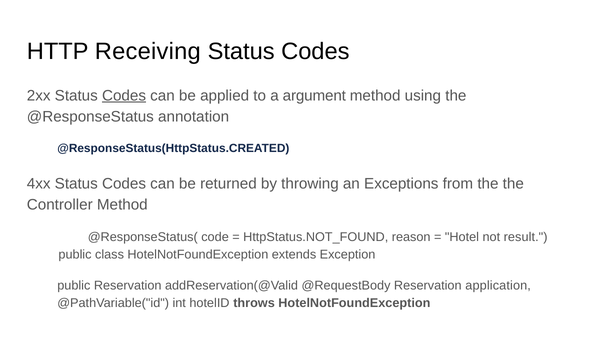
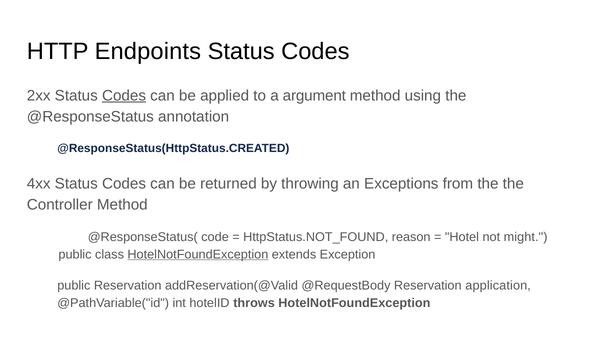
Receiving: Receiving -> Endpoints (148, 52)
result: result -> might (526, 237)
HotelNotFoundException underline: none -> present (198, 255)
